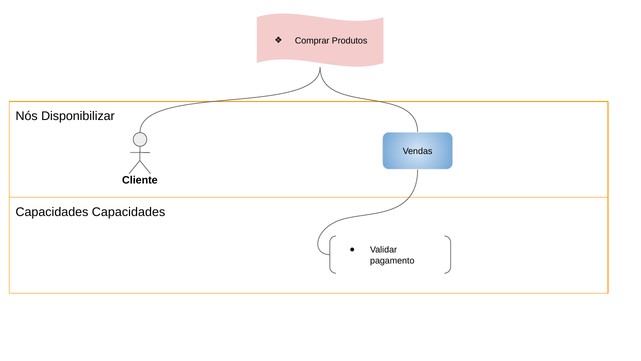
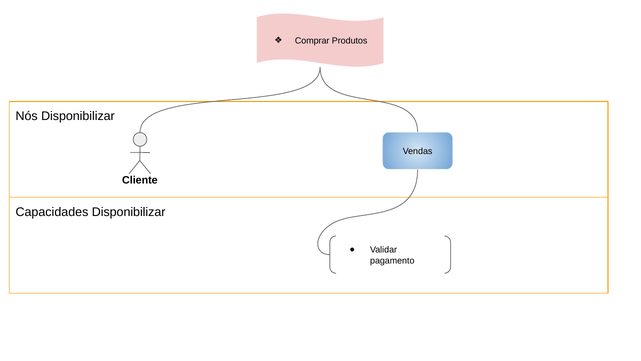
Capacidades Capacidades: Capacidades -> Disponibilizar (129, 212)
